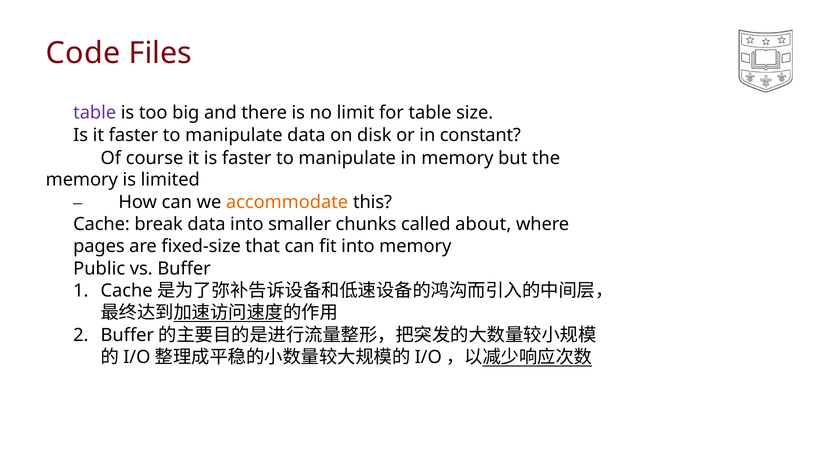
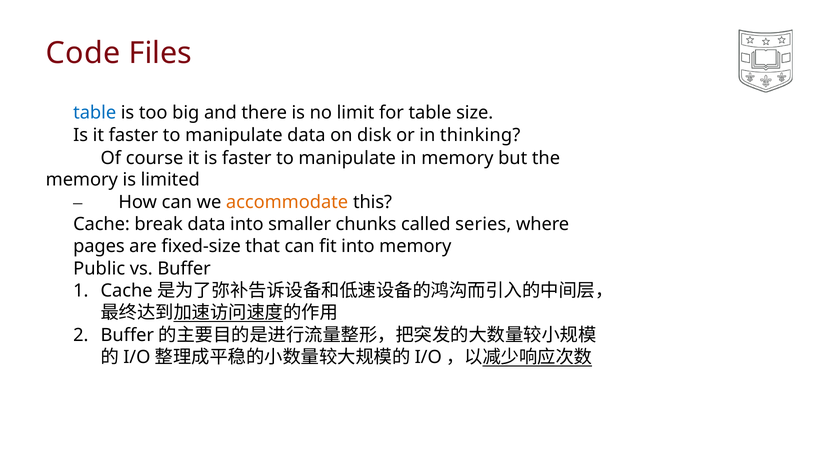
table colour: purple -> blue (95, 113)
constant: constant -> thinking (480, 135)
about: about -> series (483, 225)
